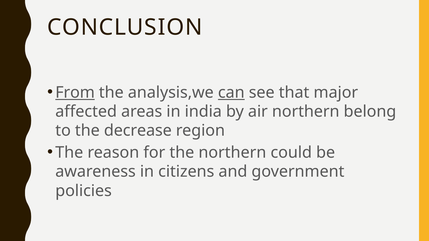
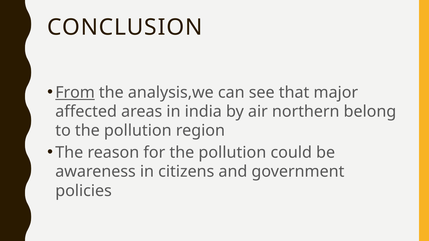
can underline: present -> none (231, 93)
to the decrease: decrease -> pollution (138, 131)
for the northern: northern -> pollution (232, 153)
